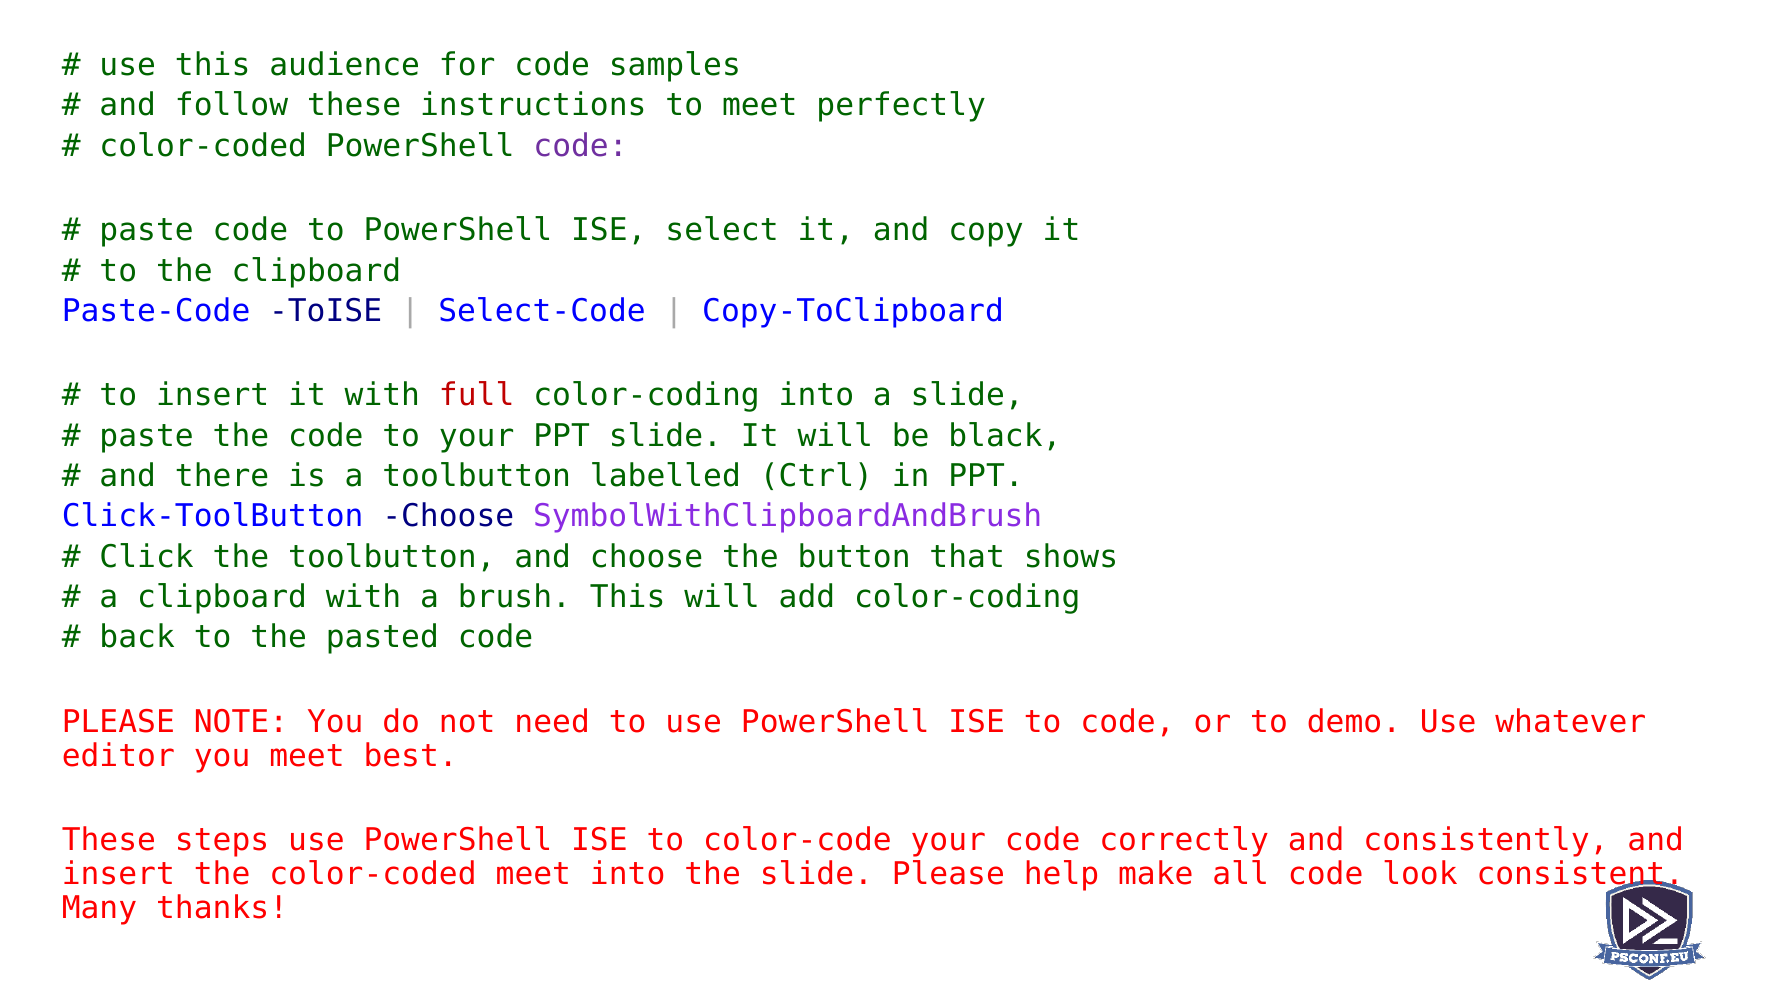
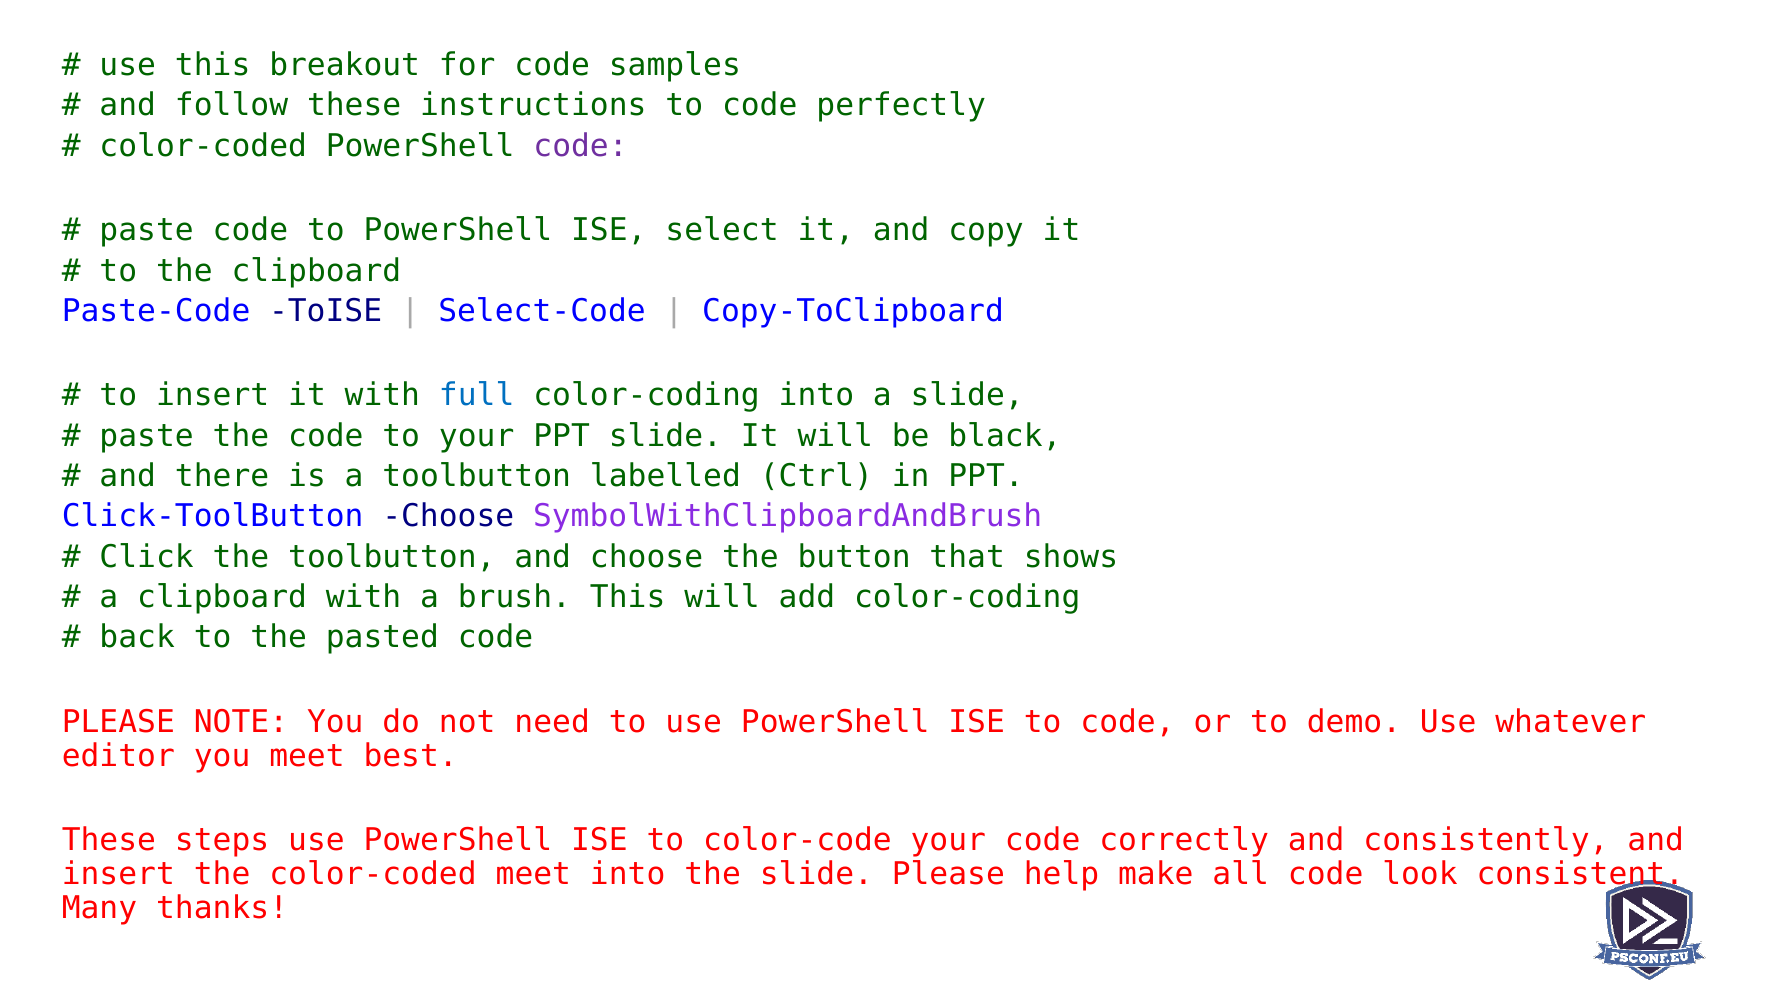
audience: audience -> breakout (345, 65)
instructions to meet: meet -> code (760, 106)
full colour: red -> blue (477, 396)
